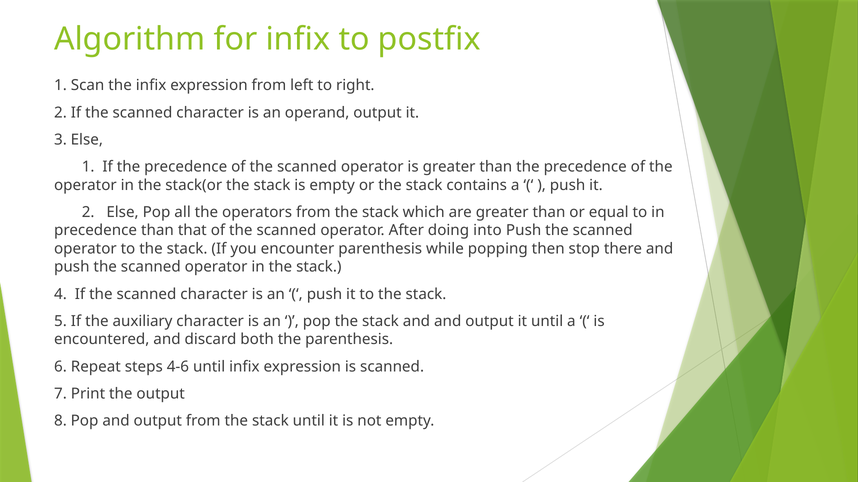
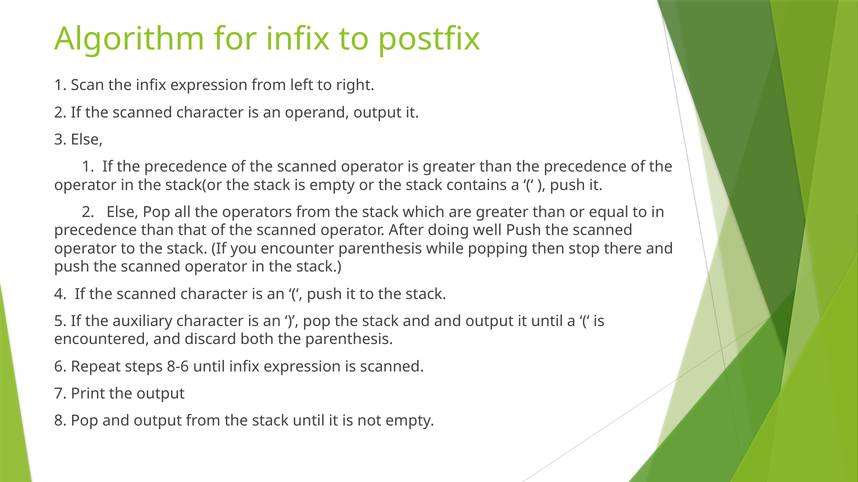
into: into -> well (487, 231)
4-6: 4-6 -> 8-6 (178, 367)
